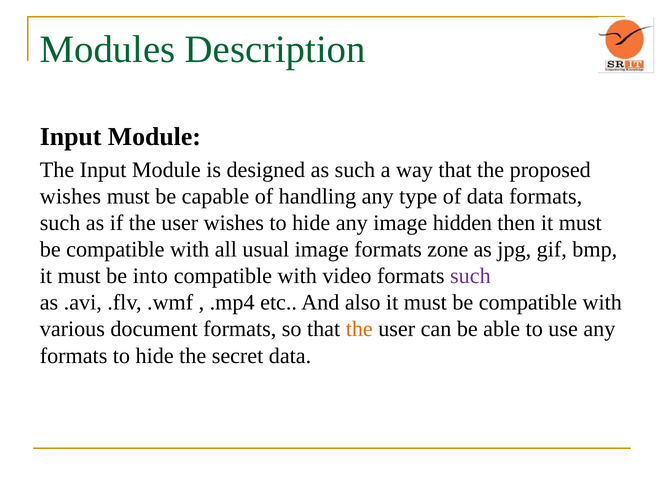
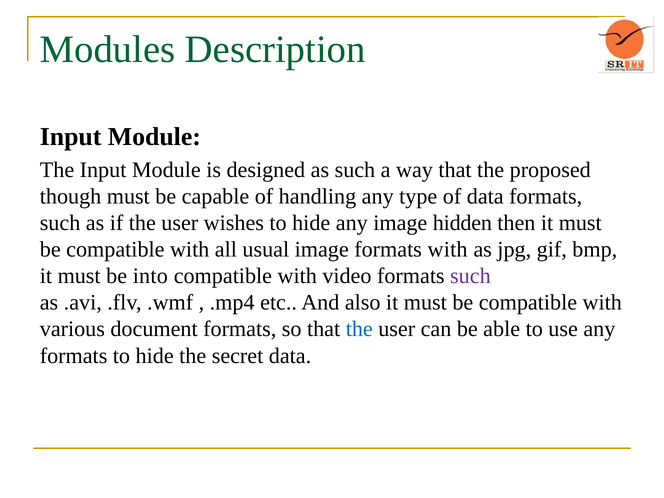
wishes: wishes -> though (71, 196)
formats zone: zone -> with (448, 249)
the colour: orange -> blue (359, 329)
